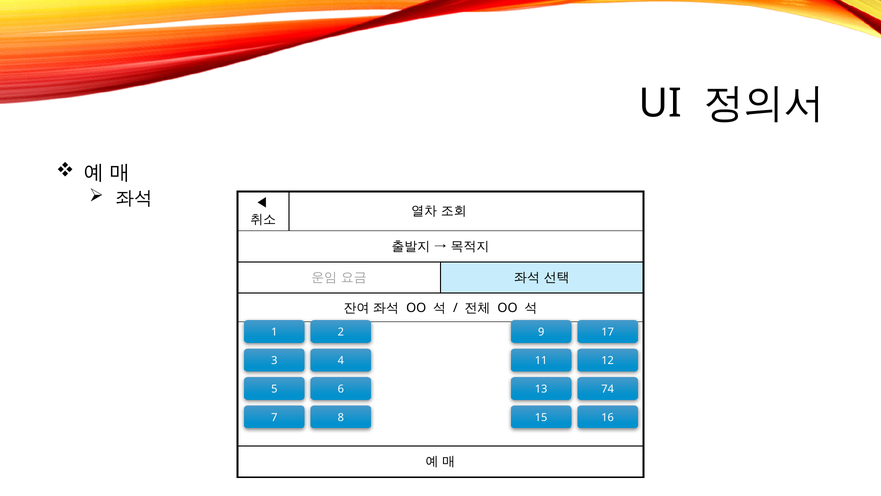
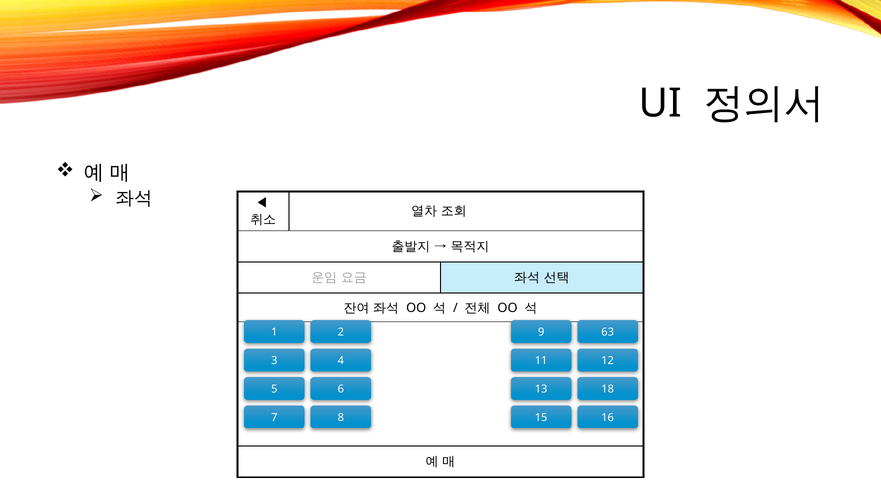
17: 17 -> 63 (608, 332)
74: 74 -> 18 (608, 389)
